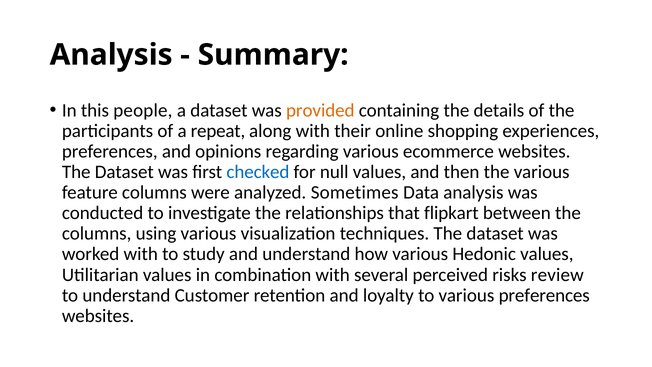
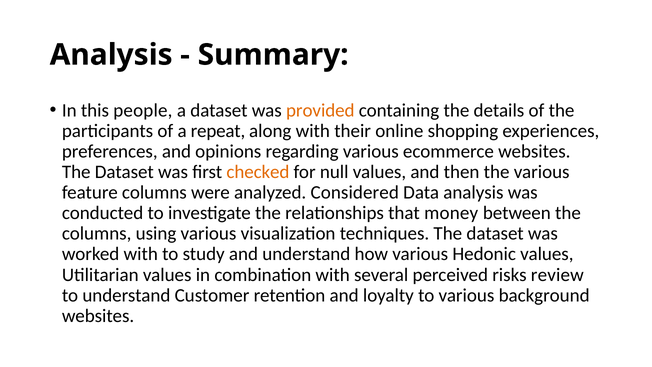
checked colour: blue -> orange (258, 172)
Sometimes: Sometimes -> Considered (355, 192)
flipkart: flipkart -> money (451, 213)
various preferences: preferences -> background (544, 295)
